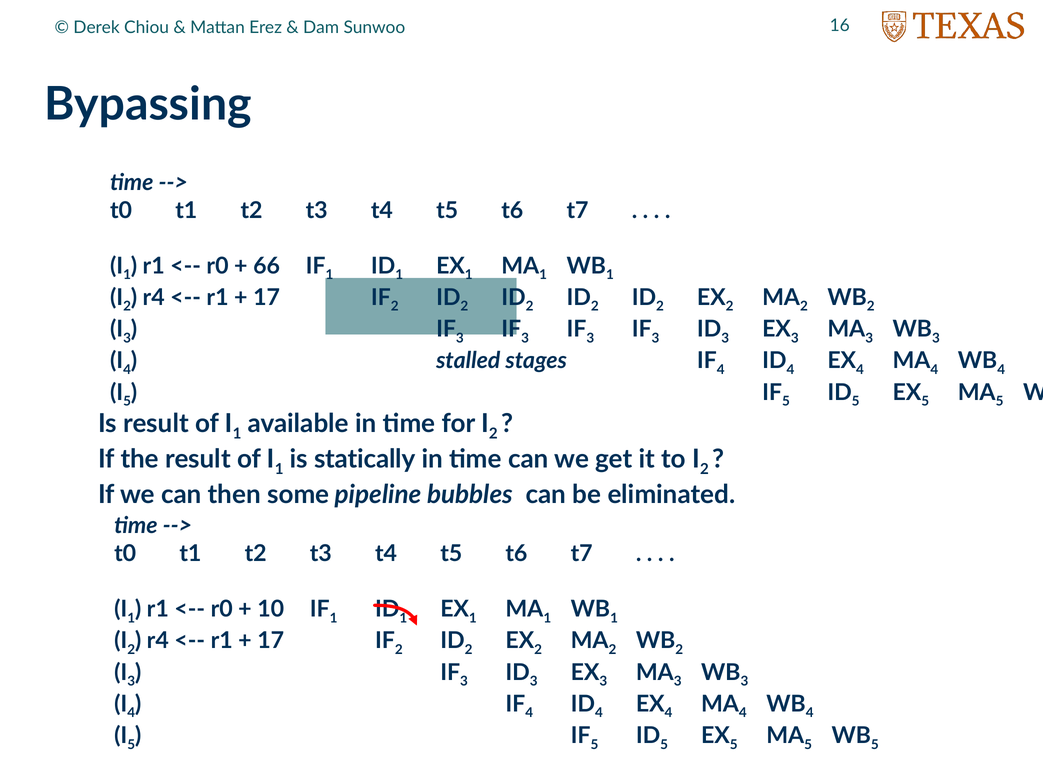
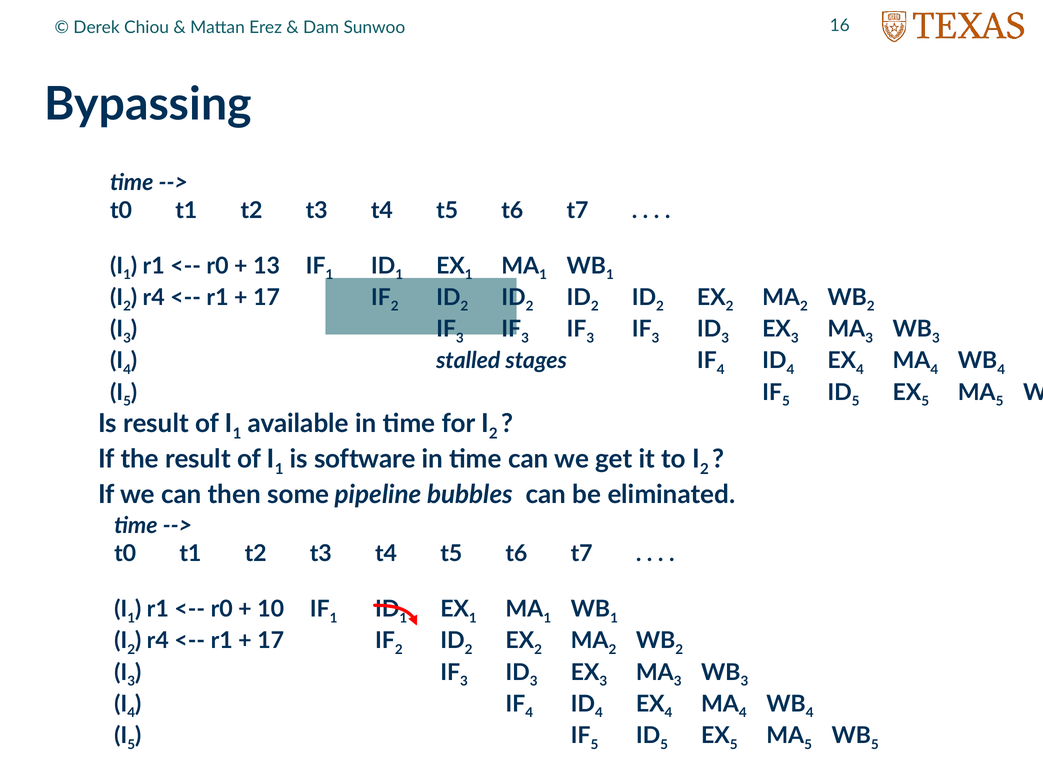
66: 66 -> 13 (267, 266)
statically: statically -> software (365, 459)
